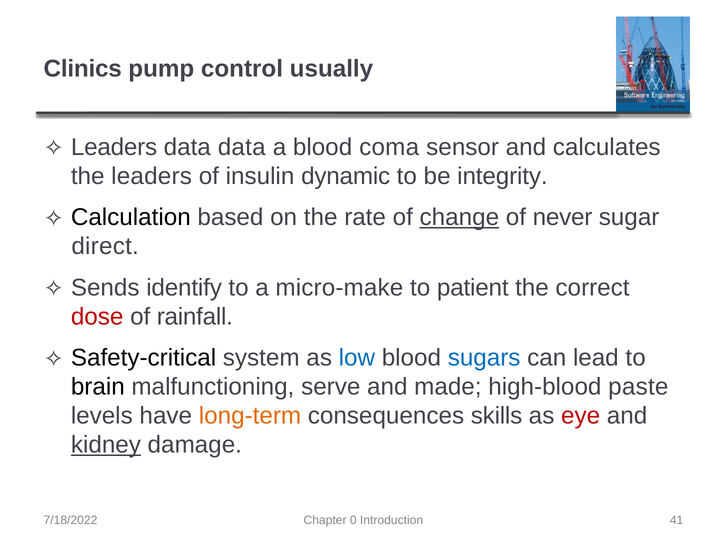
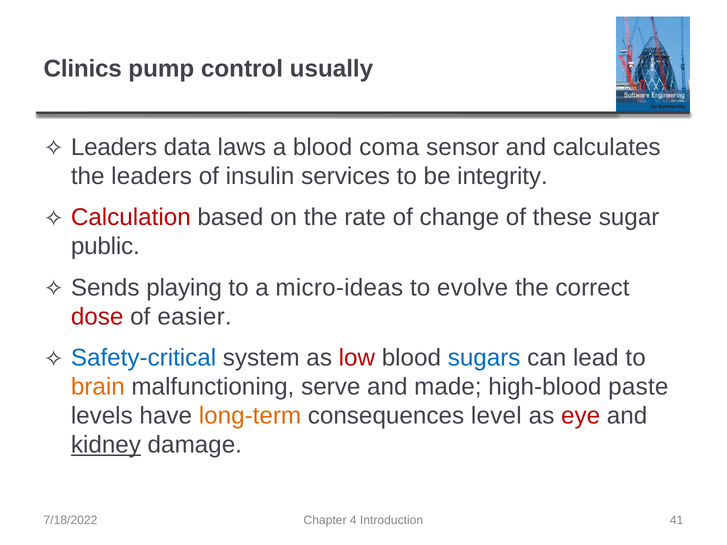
data data: data -> laws (242, 147)
dynamic: dynamic -> services (346, 176)
Calculation colour: black -> red (131, 217)
change underline: present -> none (459, 217)
never: never -> these (562, 217)
direct: direct -> public (105, 246)
identify: identify -> playing (184, 288)
micro-make: micro-make -> micro-ideas (339, 288)
patient: patient -> evolve (473, 288)
rainfall: rainfall -> easier (195, 317)
Safety-critical colour: black -> blue (144, 358)
low colour: blue -> red (357, 358)
brain colour: black -> orange (98, 387)
skills: skills -> level (496, 416)
0: 0 -> 4 (353, 521)
